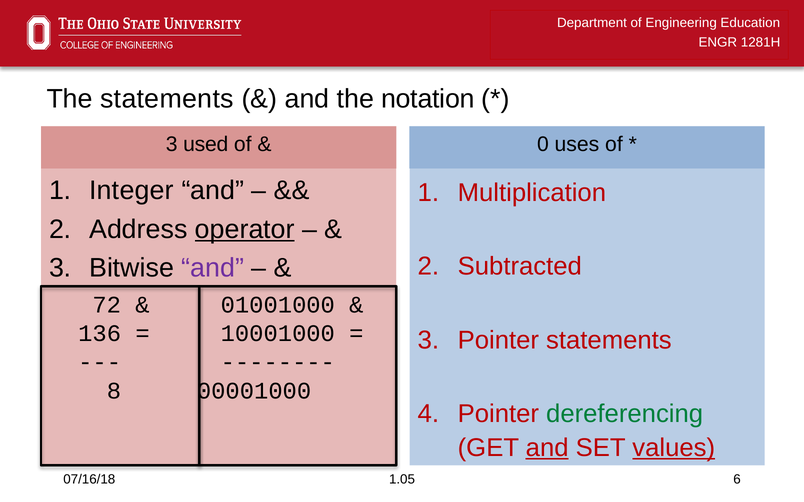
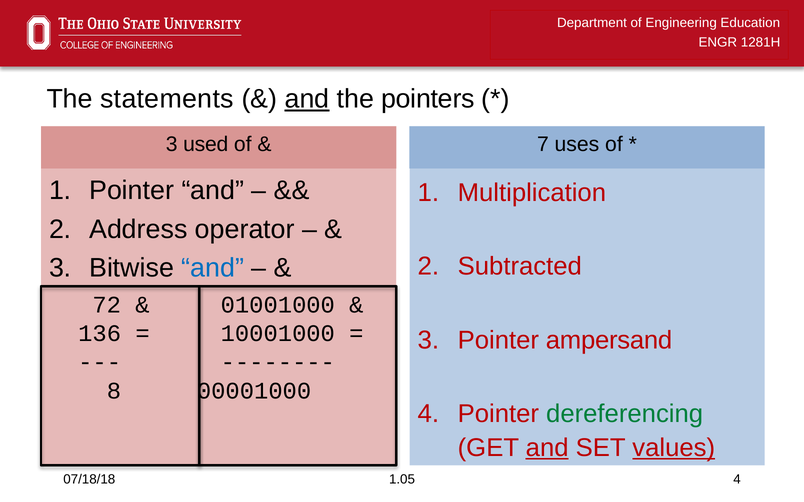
and underline: none -> present (307, 99)
notation: notation -> pointers (428, 99)
0: 0 -> 7 (543, 144)
Integer: Integer -> Pointer (132, 191)
operator underline: present -> none (245, 229)
and colour: purple -> blue (213, 268)
Pointer statements: statements -> ampersand (609, 340)
07/16/18: 07/16/18 -> 07/18/18 (89, 480)
1.05 6: 6 -> 4 (737, 480)
